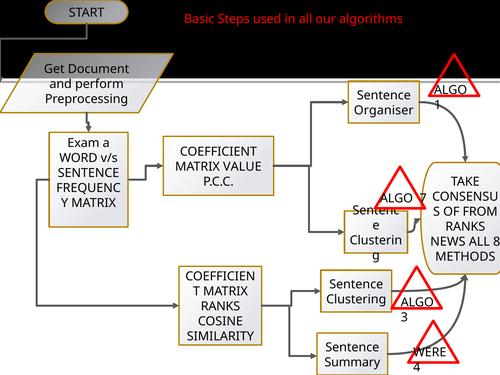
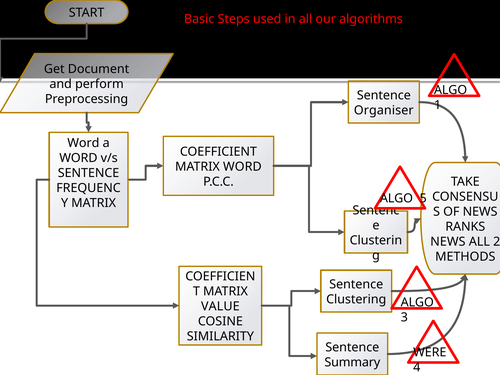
Exam: Exam -> Word (83, 143)
MATRIX VALUE: VALUE -> WORD (242, 167)
7: 7 -> 5 (423, 198)
OF FROM: FROM -> NEWS (480, 212)
8: 8 -> 2 (497, 242)
RANKS: RANKS -> VALUE (220, 306)
